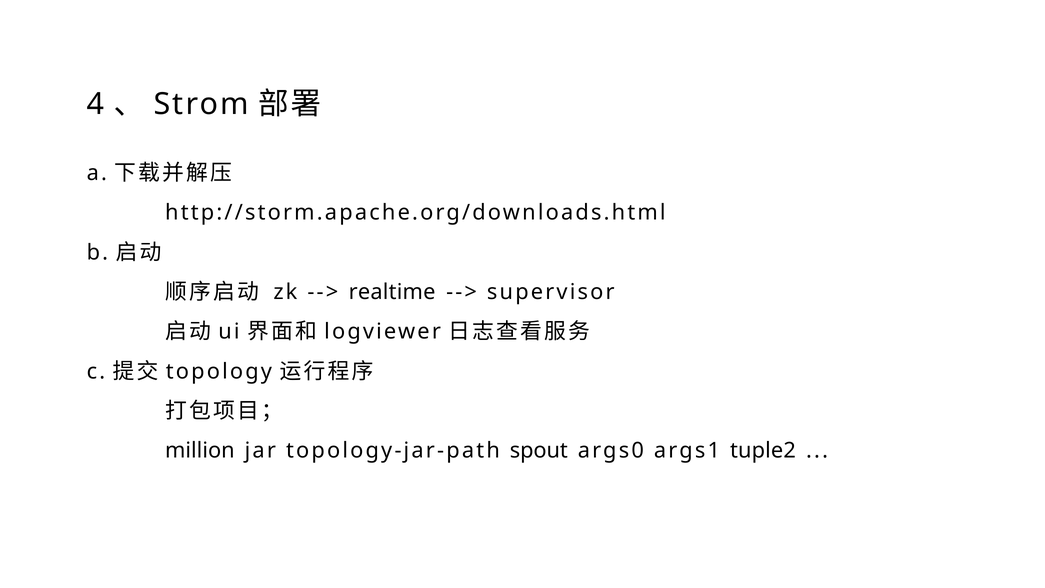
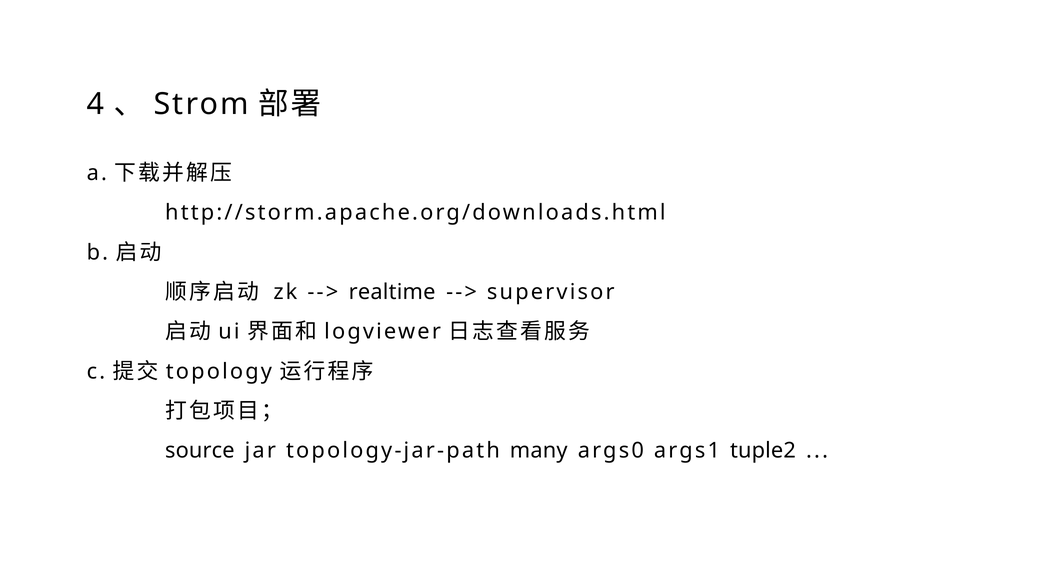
million: million -> source (200, 450)
spout: spout -> many (539, 450)
